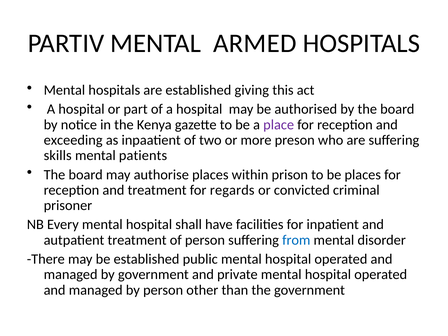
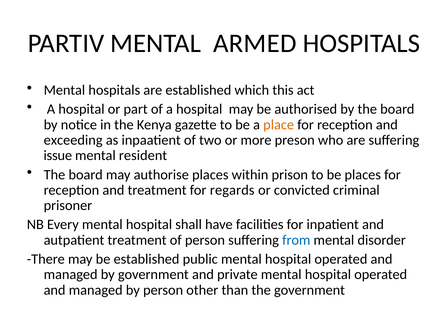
giving: giving -> which (252, 90)
place colour: purple -> orange (279, 125)
skills: skills -> issue (58, 156)
patients: patients -> resident (143, 156)
